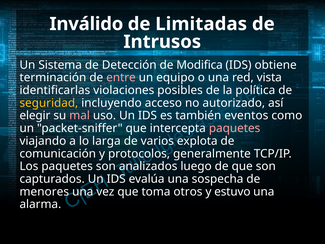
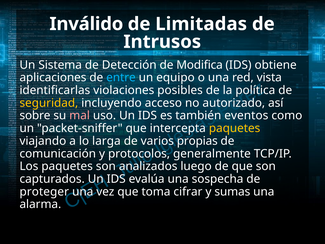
terminación: terminación -> aplicaciones (53, 77)
entre colour: pink -> light blue (121, 77)
elegir: elegir -> sobre (35, 115)
paquetes colour: pink -> yellow (235, 128)
explota: explota -> propias (197, 141)
menores: menores -> proteger (44, 191)
otros: otros -> cifrar (188, 191)
estuvo: estuvo -> sumas (232, 191)
